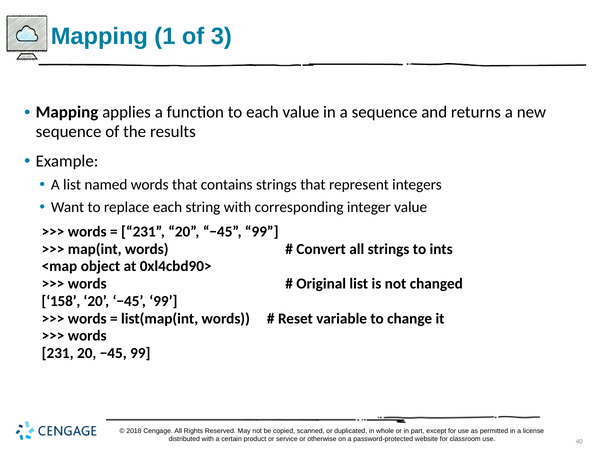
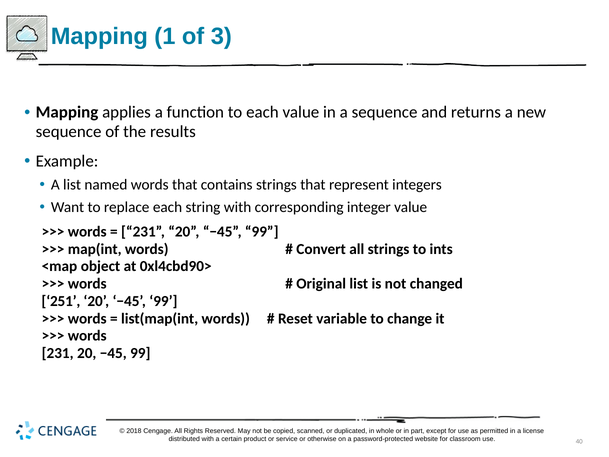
158: 158 -> 251 (61, 301)
